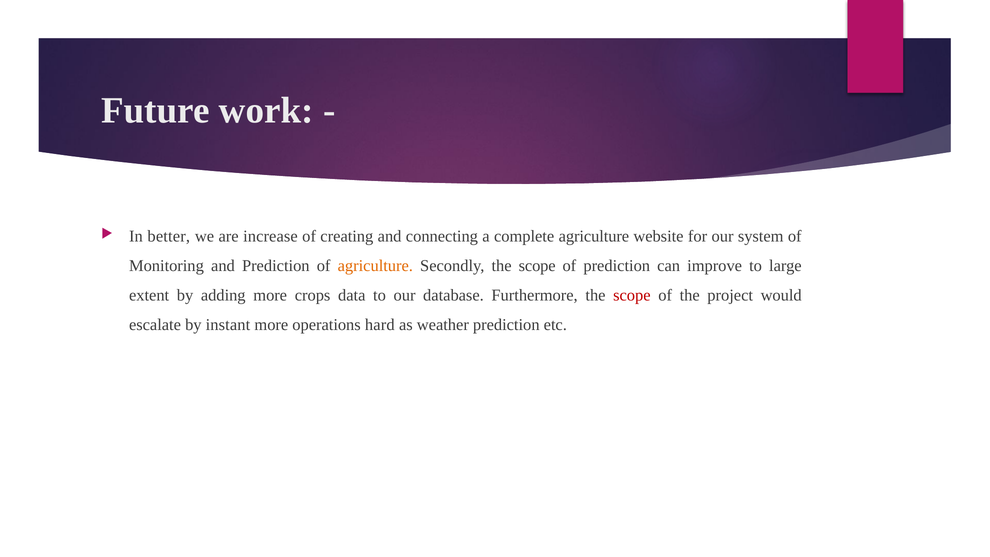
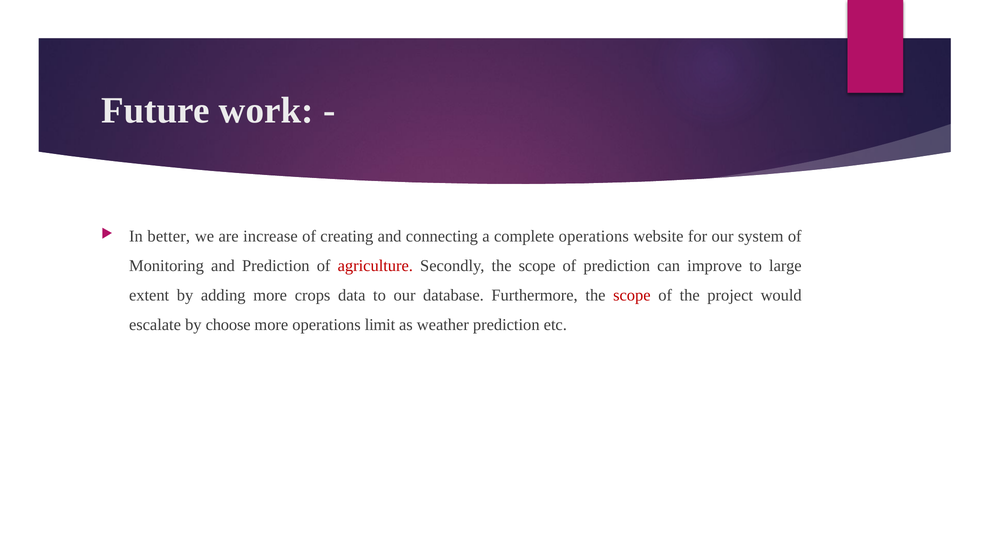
complete agriculture: agriculture -> operations (594, 236)
agriculture colour: orange -> red (375, 266)
instant: instant -> choose (228, 325)
hard: hard -> limit (380, 325)
